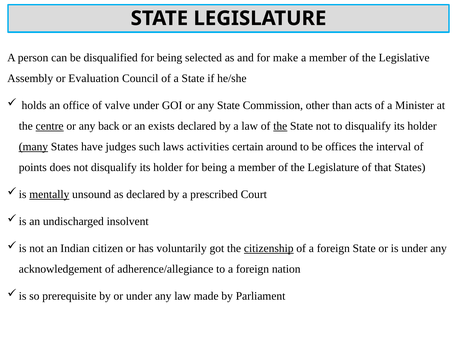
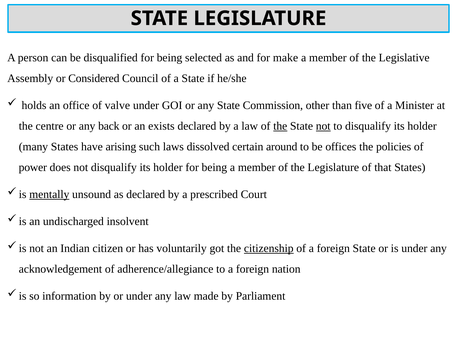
Evaluation: Evaluation -> Considered (94, 78)
acts: acts -> five (363, 105)
centre underline: present -> none (50, 126)
not underline: none -> present (323, 126)
many underline: present -> none (33, 147)
judges: judges -> arising (121, 147)
activities: activities -> dissolved (208, 147)
interval: interval -> policies (394, 147)
points: points -> power (33, 167)
prerequisite: prerequisite -> information (69, 296)
